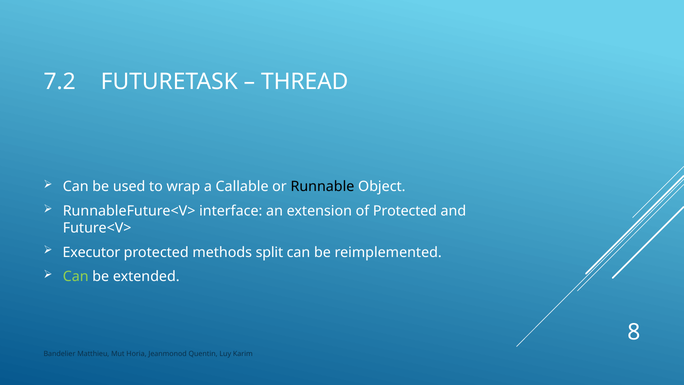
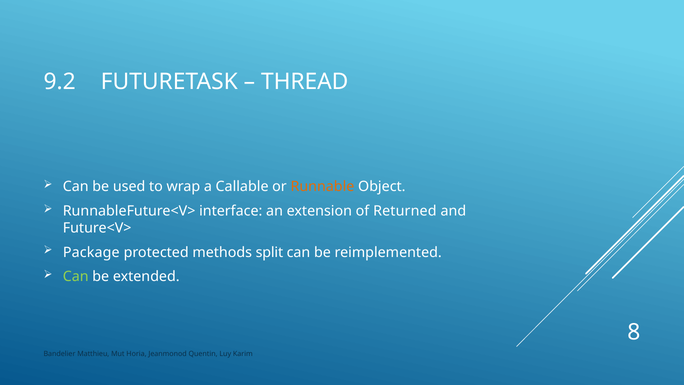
7.2: 7.2 -> 9.2 (60, 82)
Runnable colour: black -> orange (322, 186)
of Protected: Protected -> Returned (405, 211)
Executor: Executor -> Package (91, 252)
